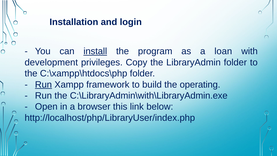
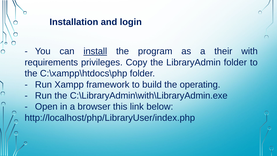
loan: loan -> their (223, 51)
development: development -> requirements (51, 62)
Run underline: present -> none (43, 84)
